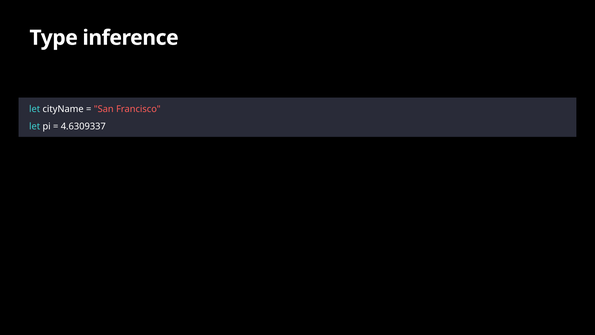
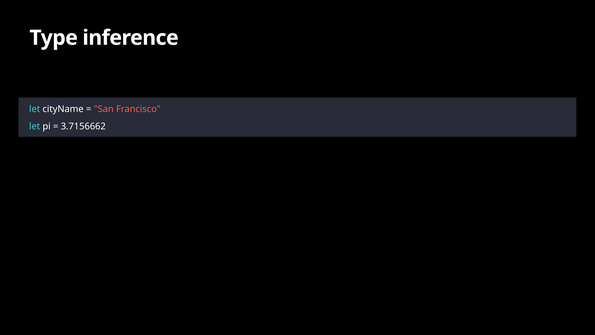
4.6309337: 4.6309337 -> 3.7156662 (83, 126)
